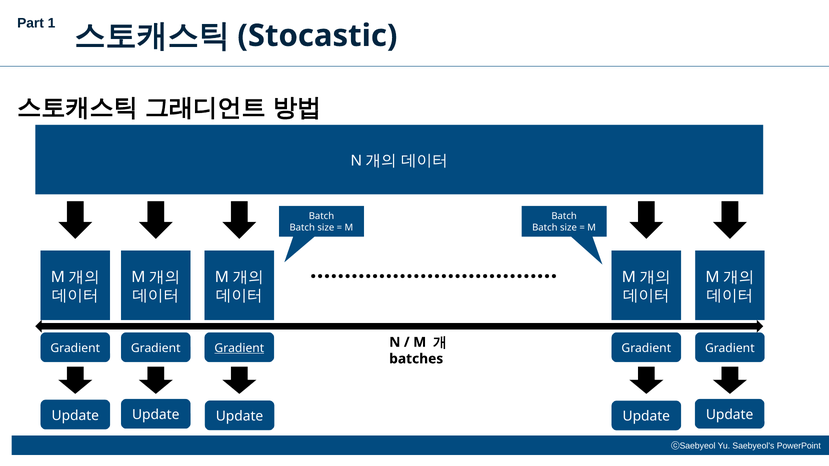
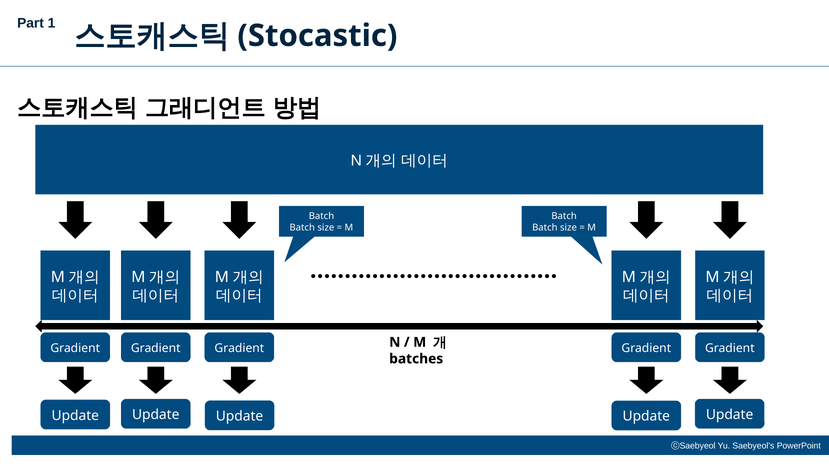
Gradient underline: present -> none (239, 348)
